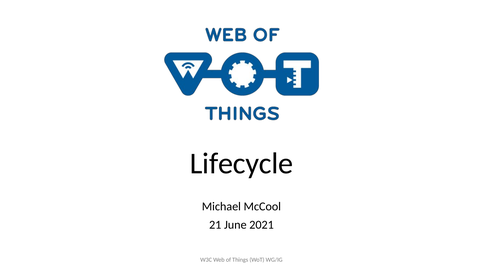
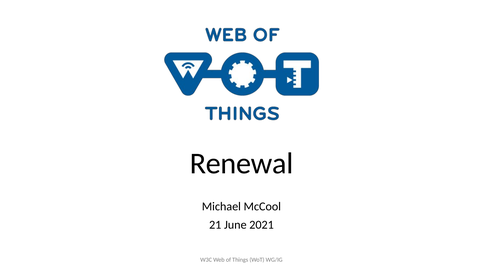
Lifecycle: Lifecycle -> Renewal (242, 163)
